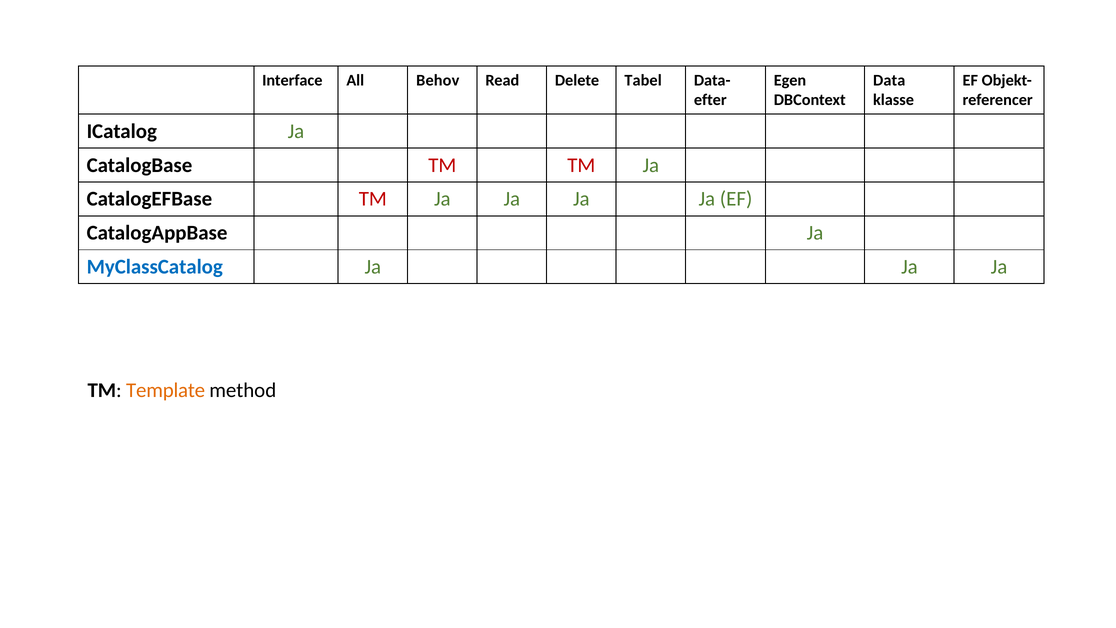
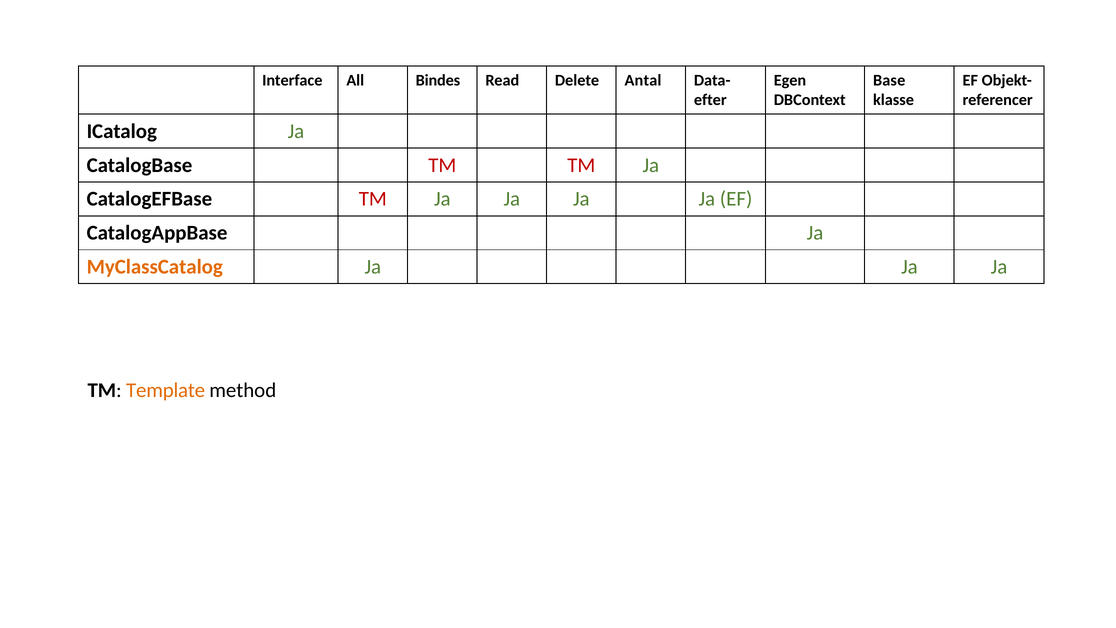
Behov: Behov -> Bindes (438, 80)
Tabel: Tabel -> Antal (643, 80)
Data: Data -> Base (889, 80)
MyClassCatalog colour: blue -> orange (155, 267)
